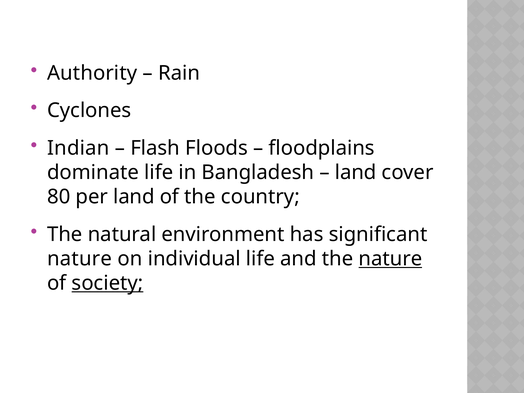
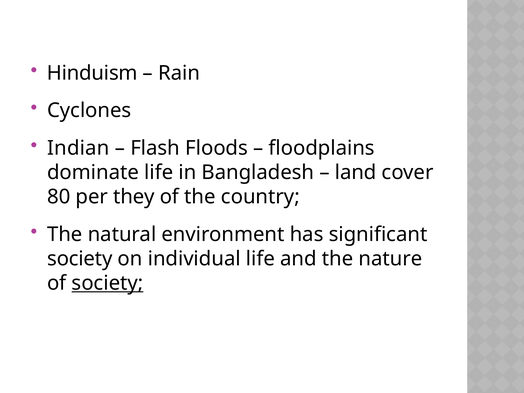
Authority: Authority -> Hinduism (92, 73)
per land: land -> they (134, 197)
nature: nature -> society (80, 259)
nature underline: present -> none (390, 259)
